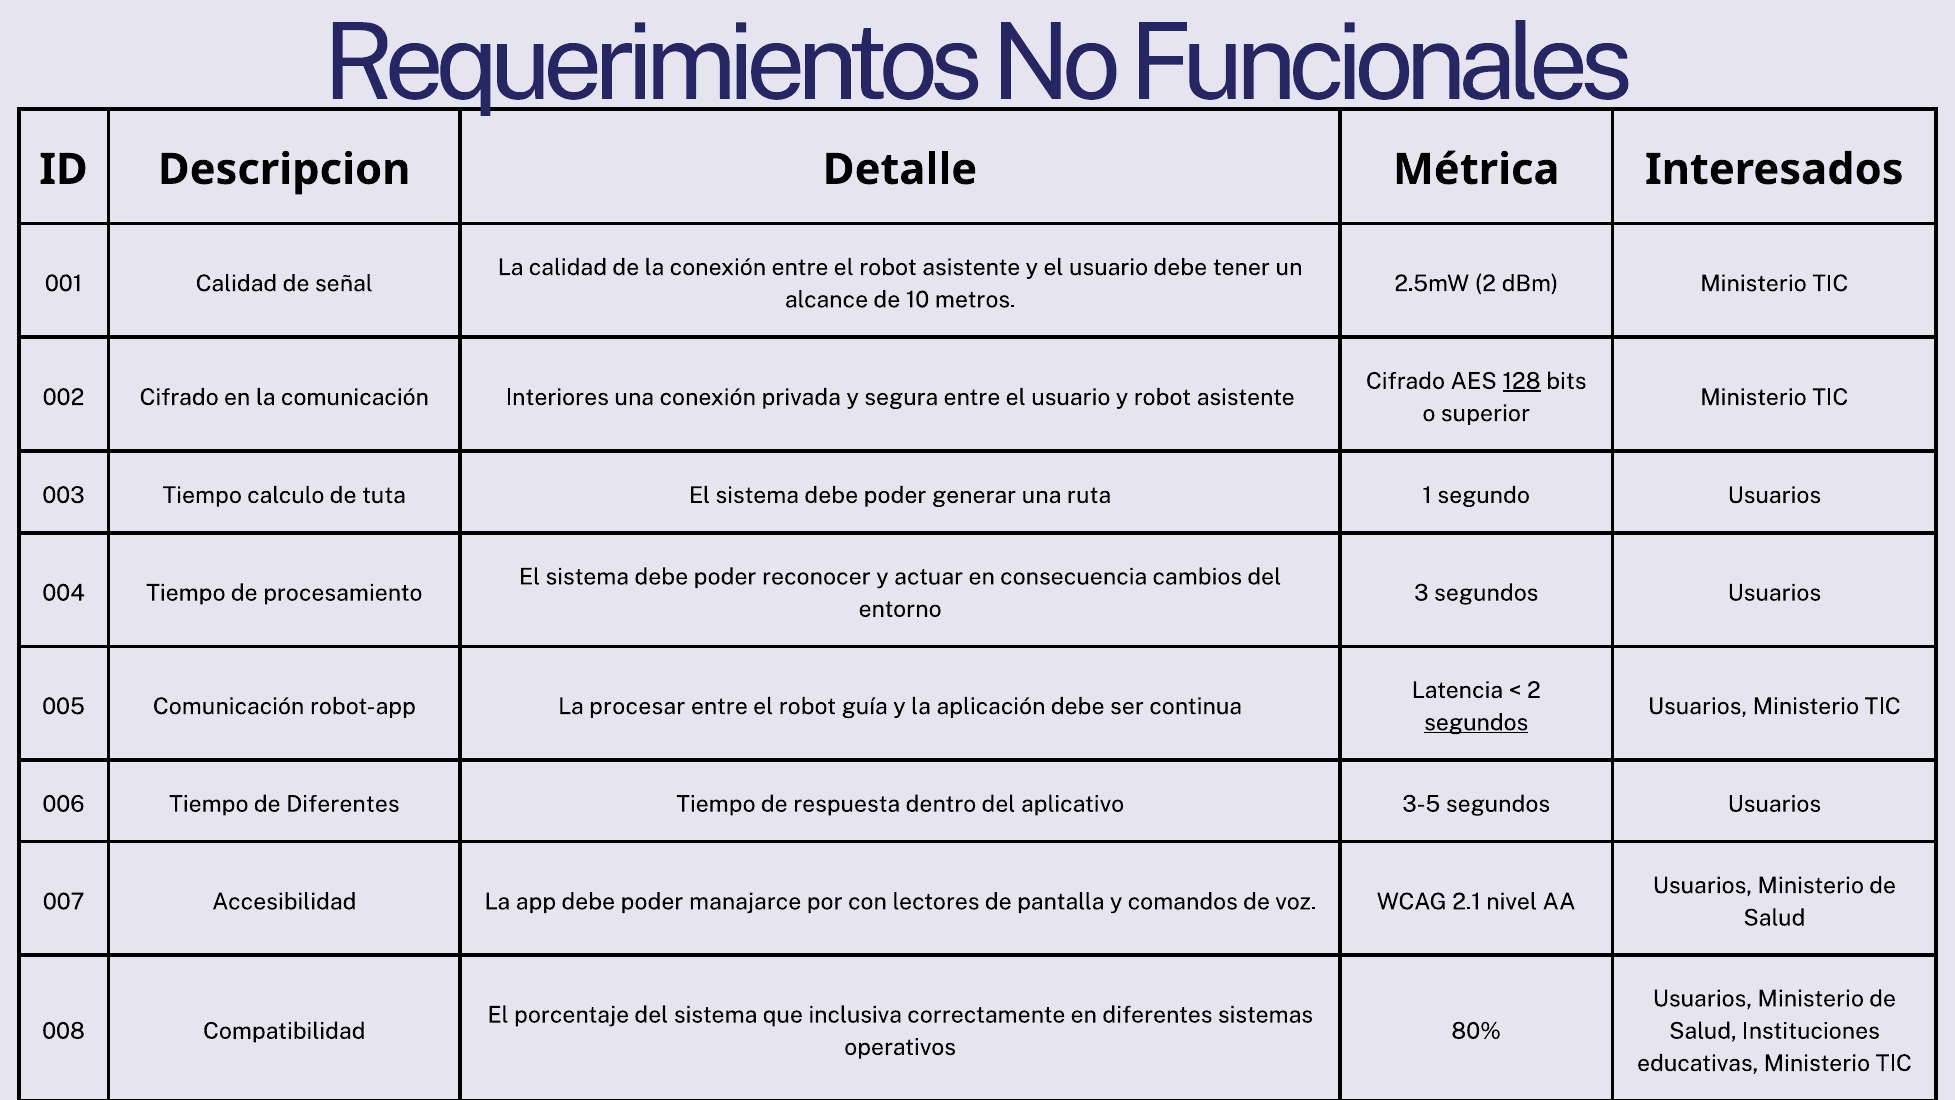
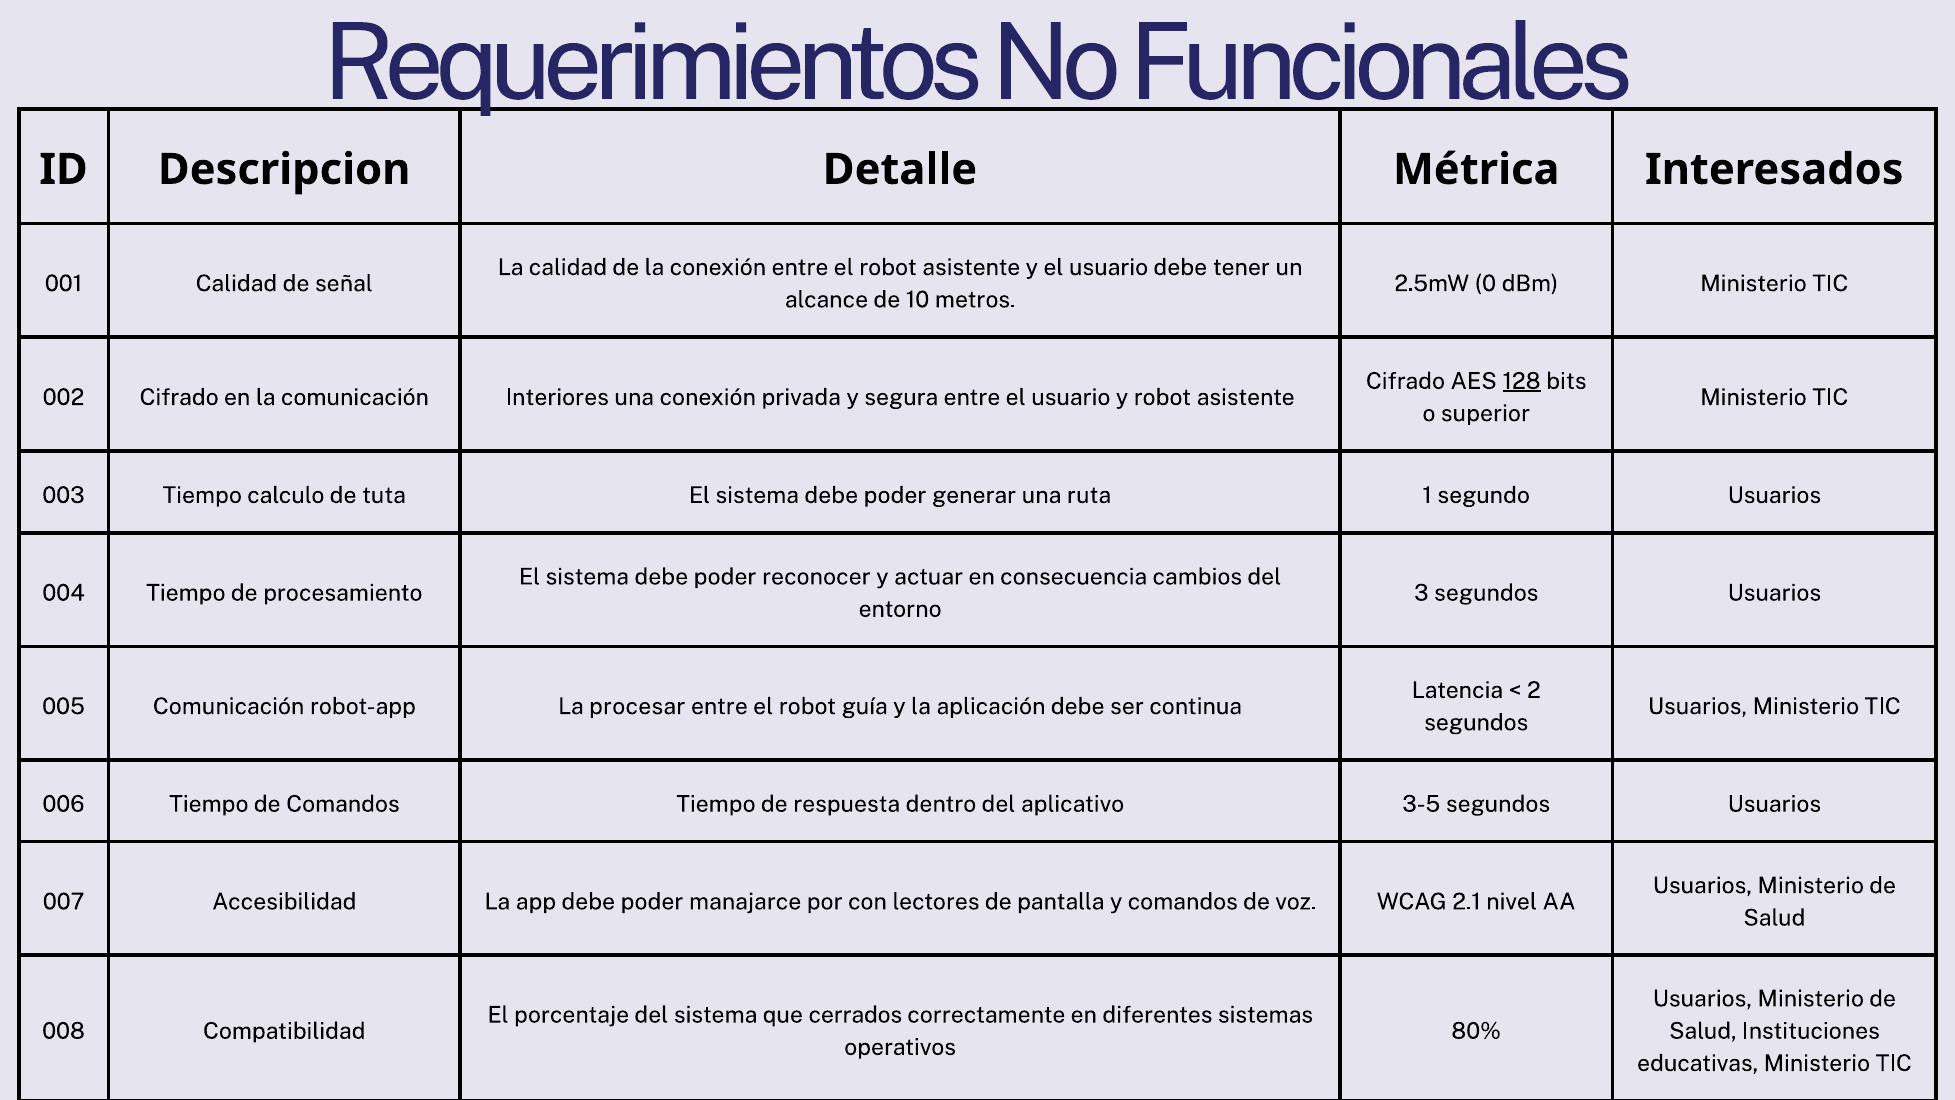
2.5mW 2: 2 -> 0 (1485, 284)
segundos underline: present -> none (1476, 722)
de Diferentes: Diferentes -> Comandos (343, 804)
inclusiva: inclusiva -> cerrados (855, 1015)
